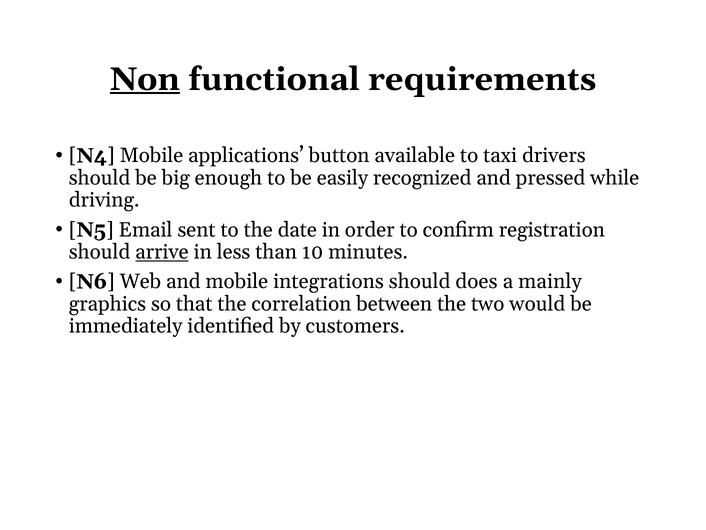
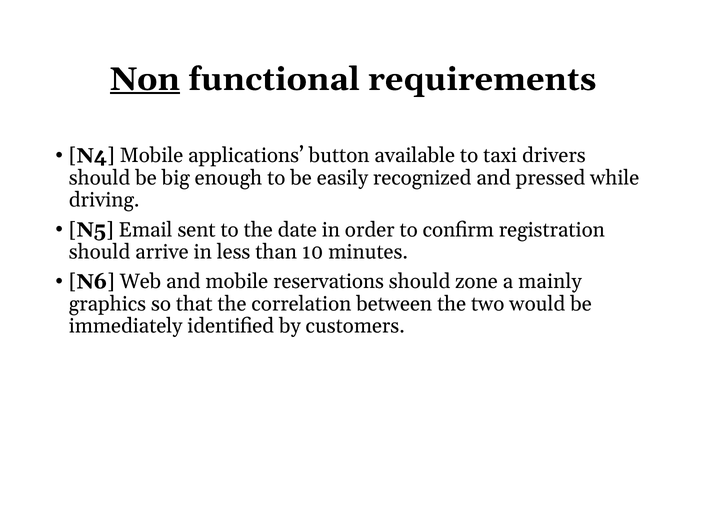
arrive underline: present -> none (162, 252)
integrations: integrations -> reservations (329, 281)
does: does -> zone (477, 281)
